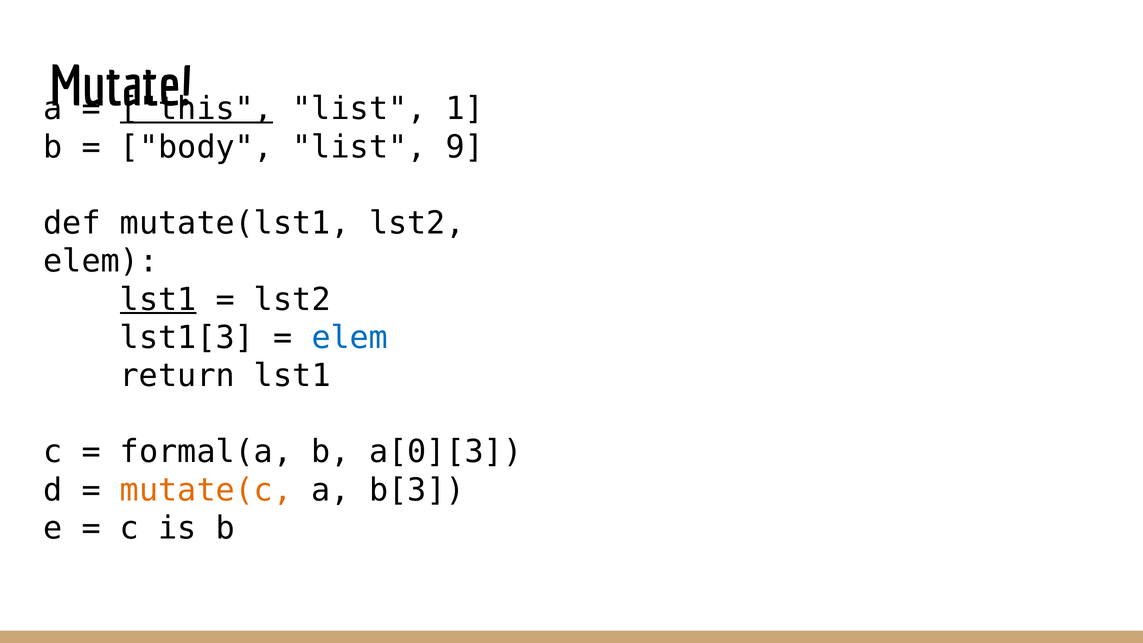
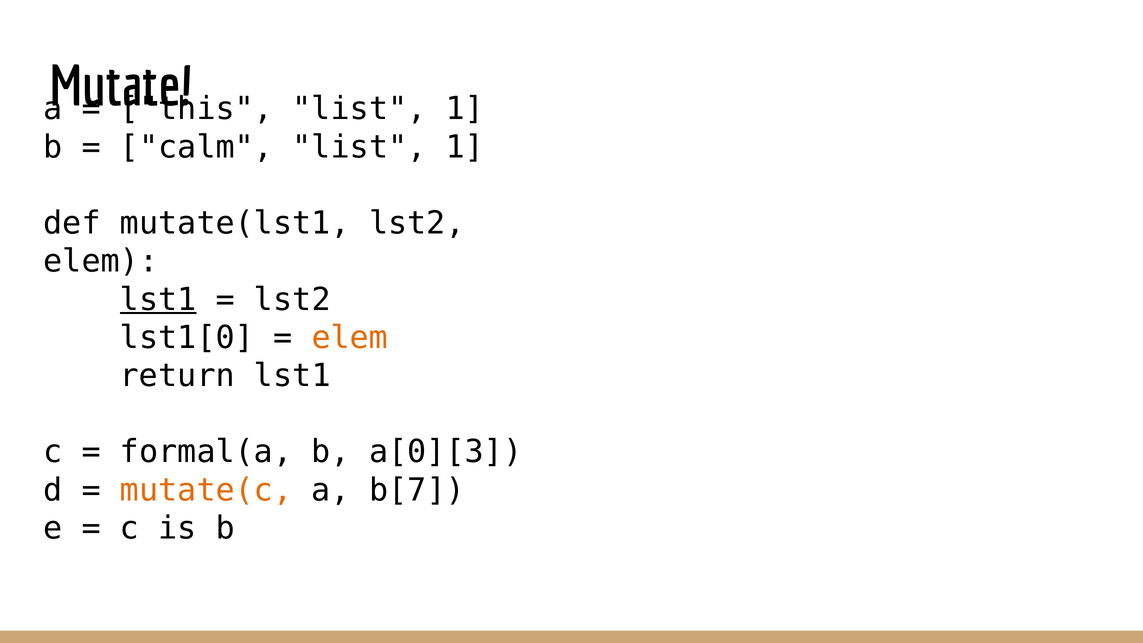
this underline: present -> none (197, 109)
body: body -> calm (197, 147)
9: 9 -> 1 (465, 147)
lst1[3: lst1[3 -> lst1[0 (187, 338)
elem colour: blue -> orange (350, 338)
b[3: b[3 -> b[7 (417, 490)
